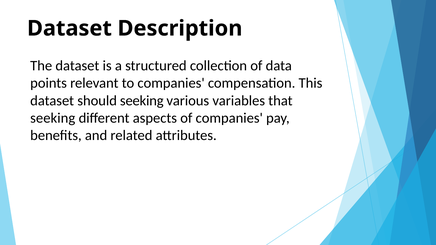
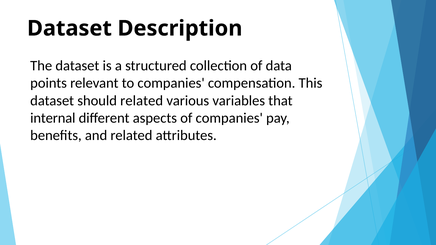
should seeking: seeking -> related (142, 101)
seeking: seeking -> internal (53, 118)
